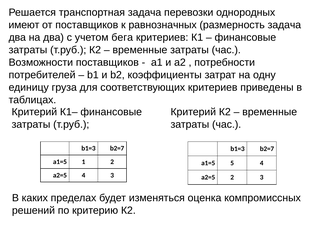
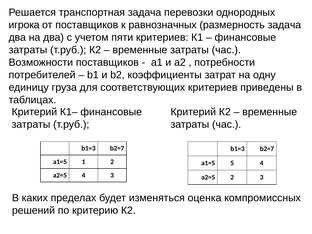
имеют: имеют -> игрока (24, 25)
бега: бега -> пяти (122, 37)
